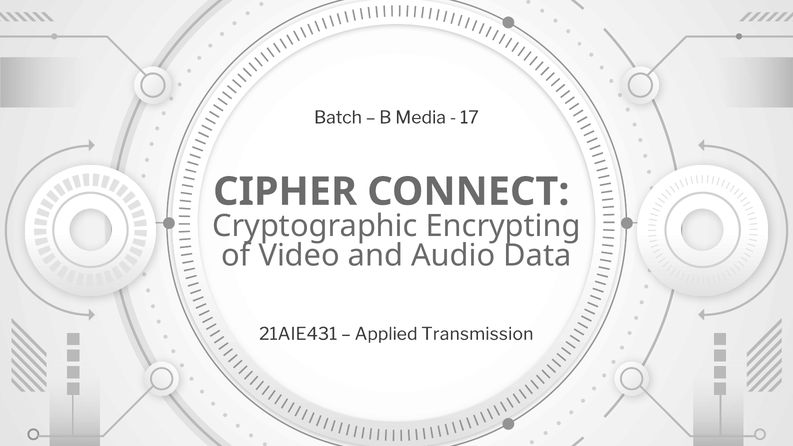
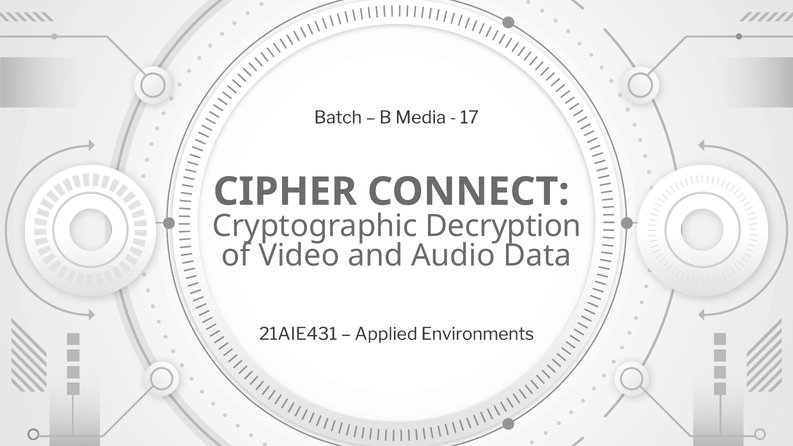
Encrypting: Encrypting -> Decryption (503, 226)
Transmission: Transmission -> Environments (478, 334)
